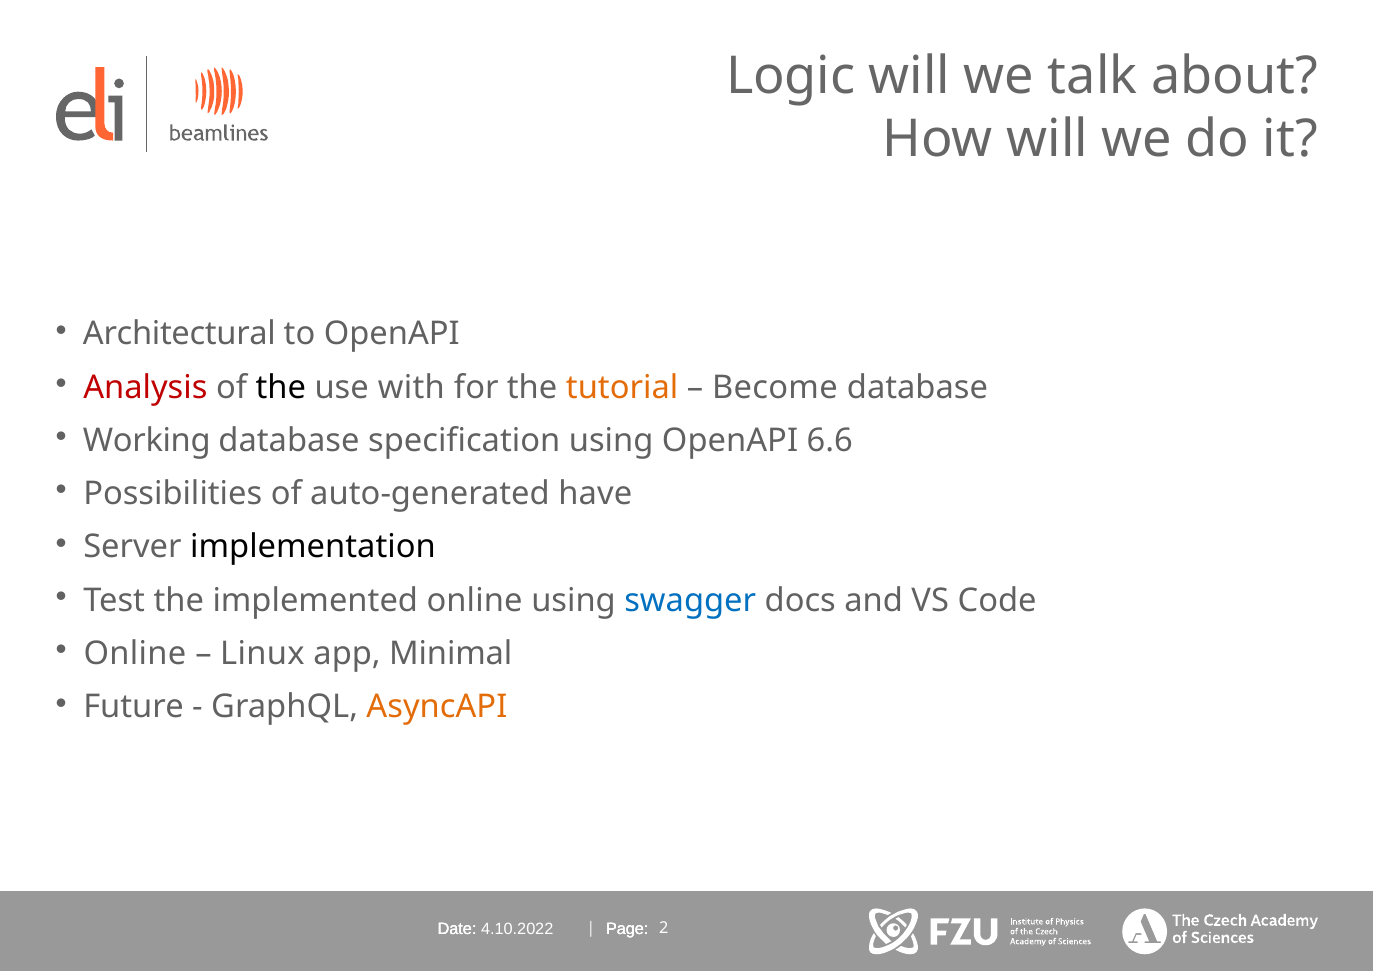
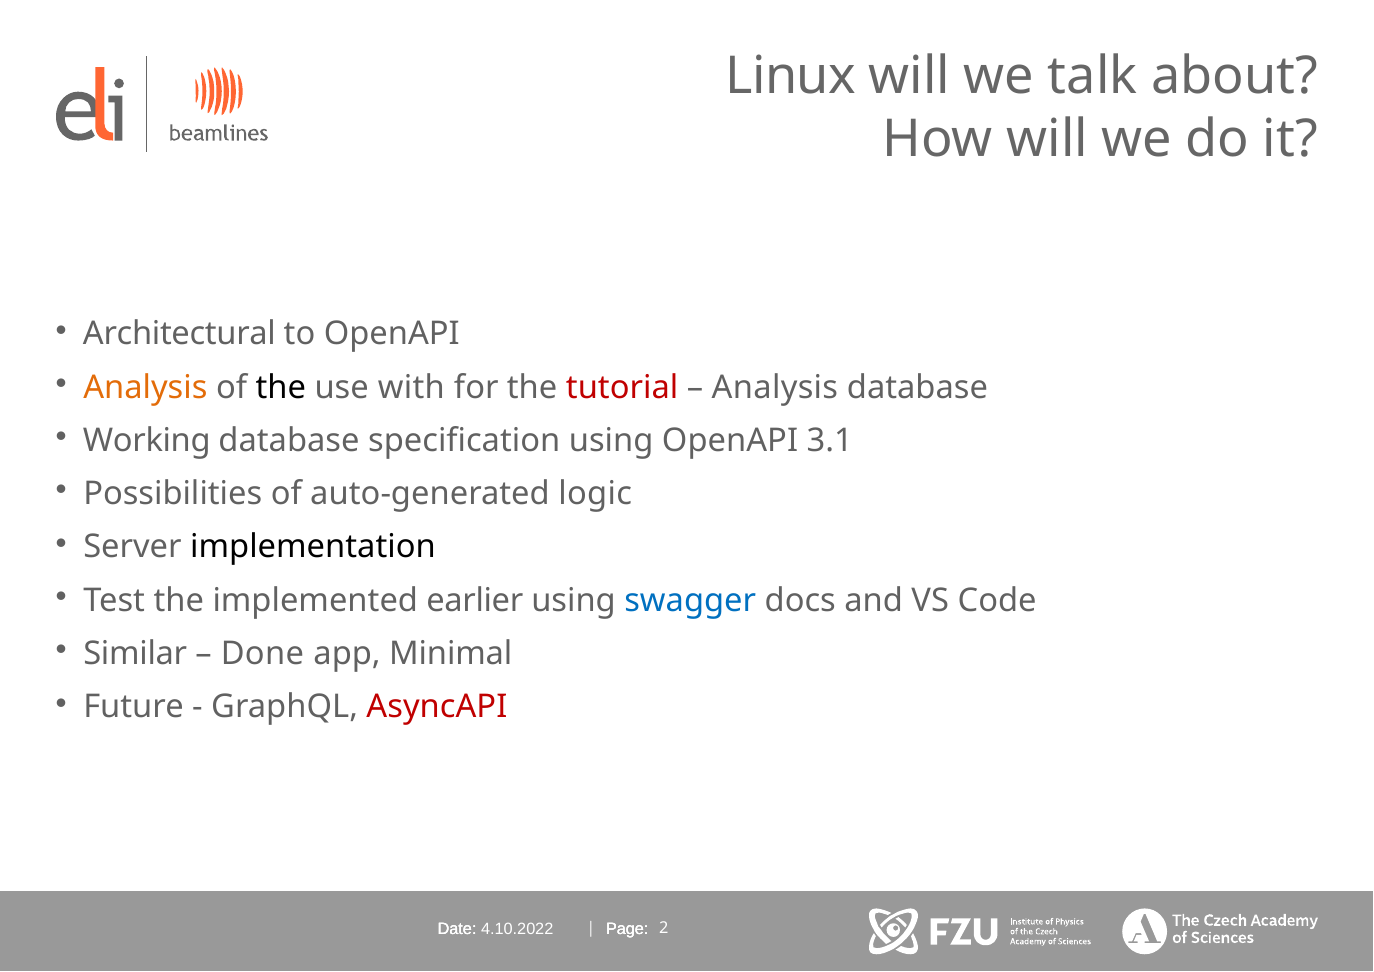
Logic: Logic -> Linux (791, 76)
Analysis colour: red -> orange (145, 387)
tutorial colour: orange -> red (622, 387)
Become: Become -> Analysis (775, 387)
6.6: 6.6 -> 3.1 (830, 440)
have: have -> logic (595, 494)
implemented online: online -> earlier (475, 600)
Online: Online -> Similar (135, 653)
Linux: Linux -> Done (262, 653)
AsyncAPI colour: orange -> red (437, 707)
